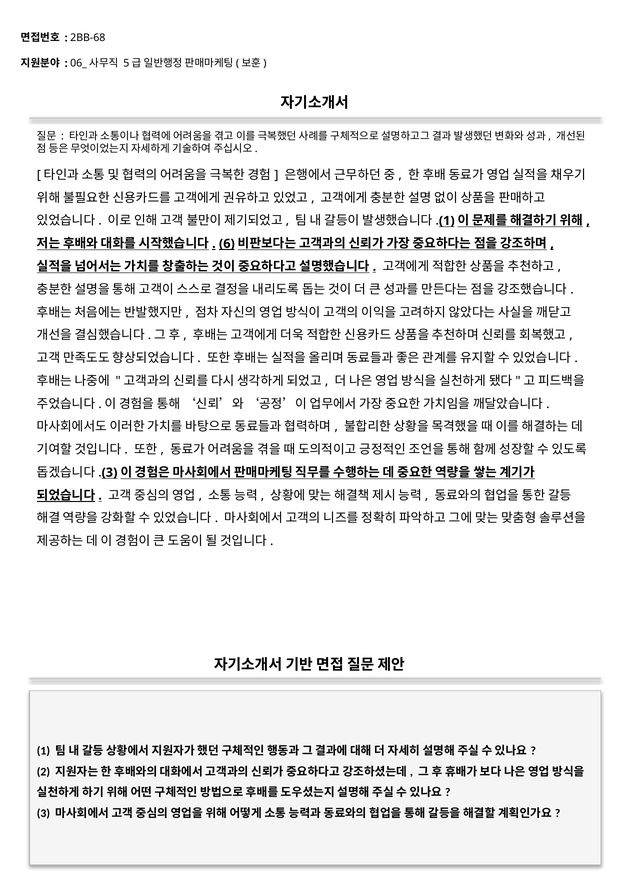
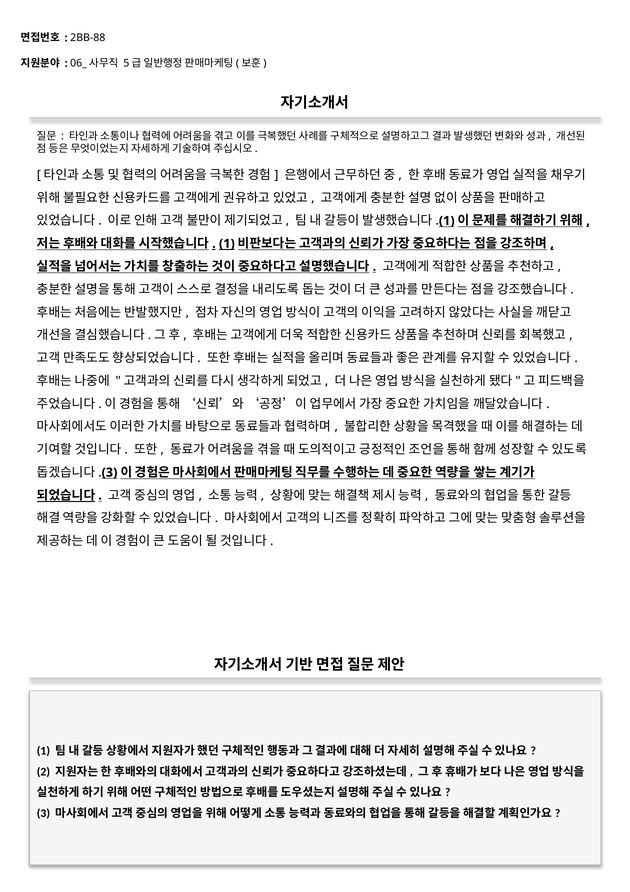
2BB-68: 2BB-68 -> 2BB-88 (88, 38)
6: 6 -> 1 (227, 243)
